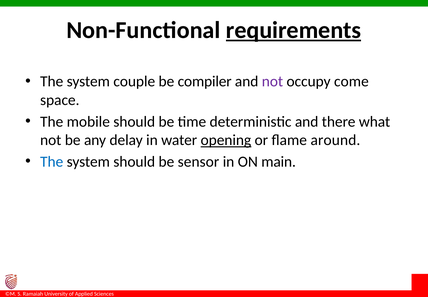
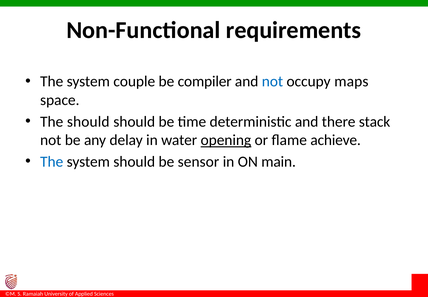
requirements underline: present -> none (294, 30)
not colour: purple -> blue (272, 81)
come: come -> maps (351, 81)
The mobile: mobile -> should (88, 121)
what: what -> stack (375, 121)
around: around -> achieve (336, 140)
